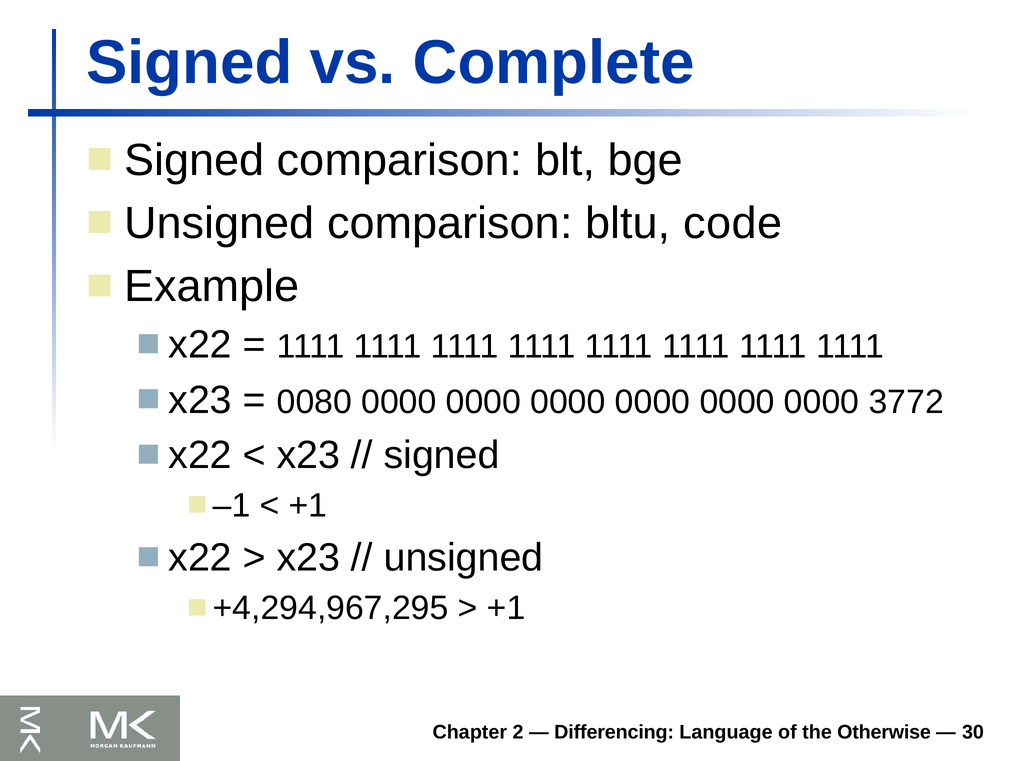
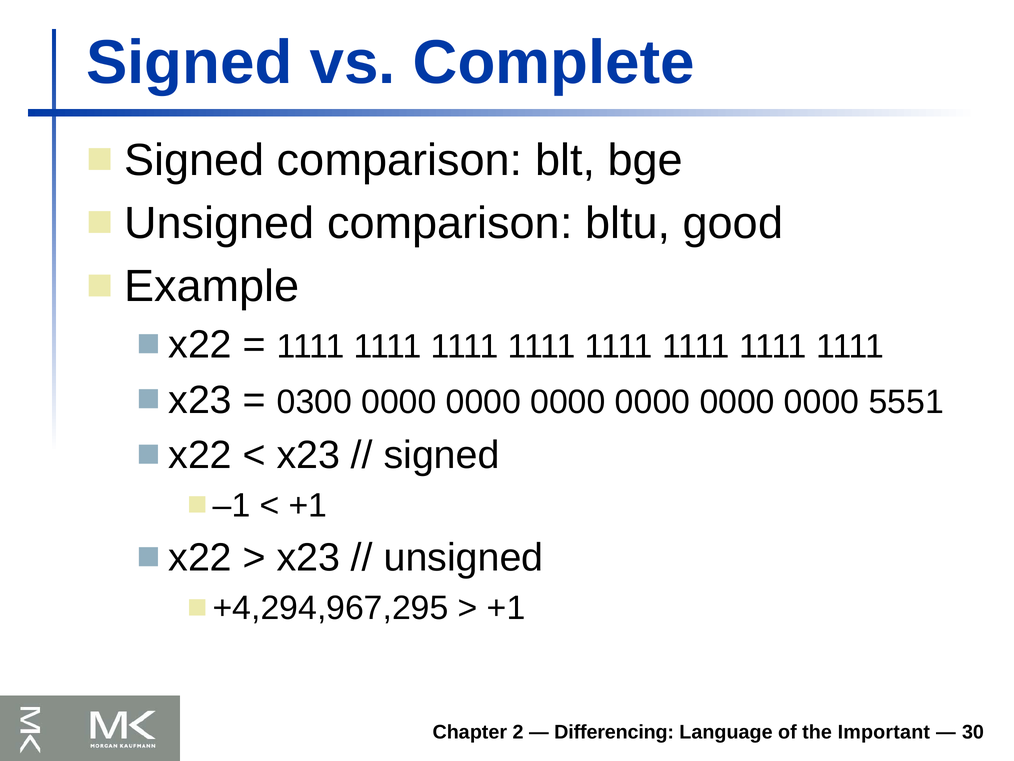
code: code -> good (733, 223)
0080: 0080 -> 0300 (314, 402)
3772: 3772 -> 5551 (906, 402)
Otherwise: Otherwise -> Important (884, 732)
